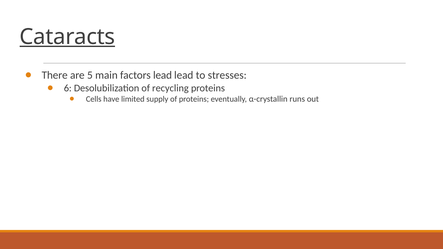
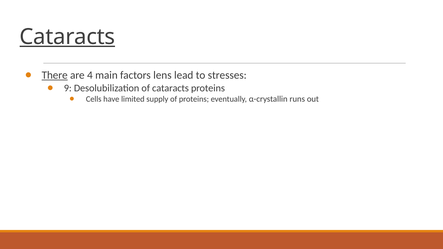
There underline: none -> present (55, 75)
5: 5 -> 4 (90, 75)
factors lead: lead -> lens (162, 75)
6: 6 -> 9 (68, 88)
of recycling: recycling -> cataracts (170, 88)
